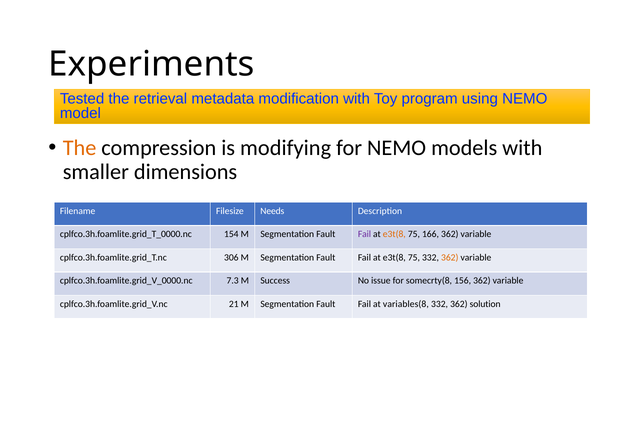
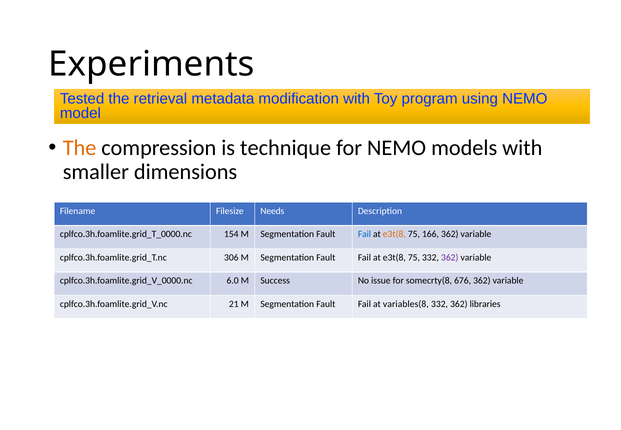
modifying: modifying -> technique (286, 148)
Fail colour: purple -> blue (364, 234)
362 colour: orange -> purple (450, 257)
7.3: 7.3 -> 6.0 (233, 281)
156: 156 -> 676 (463, 281)
solution: solution -> libraries (485, 304)
